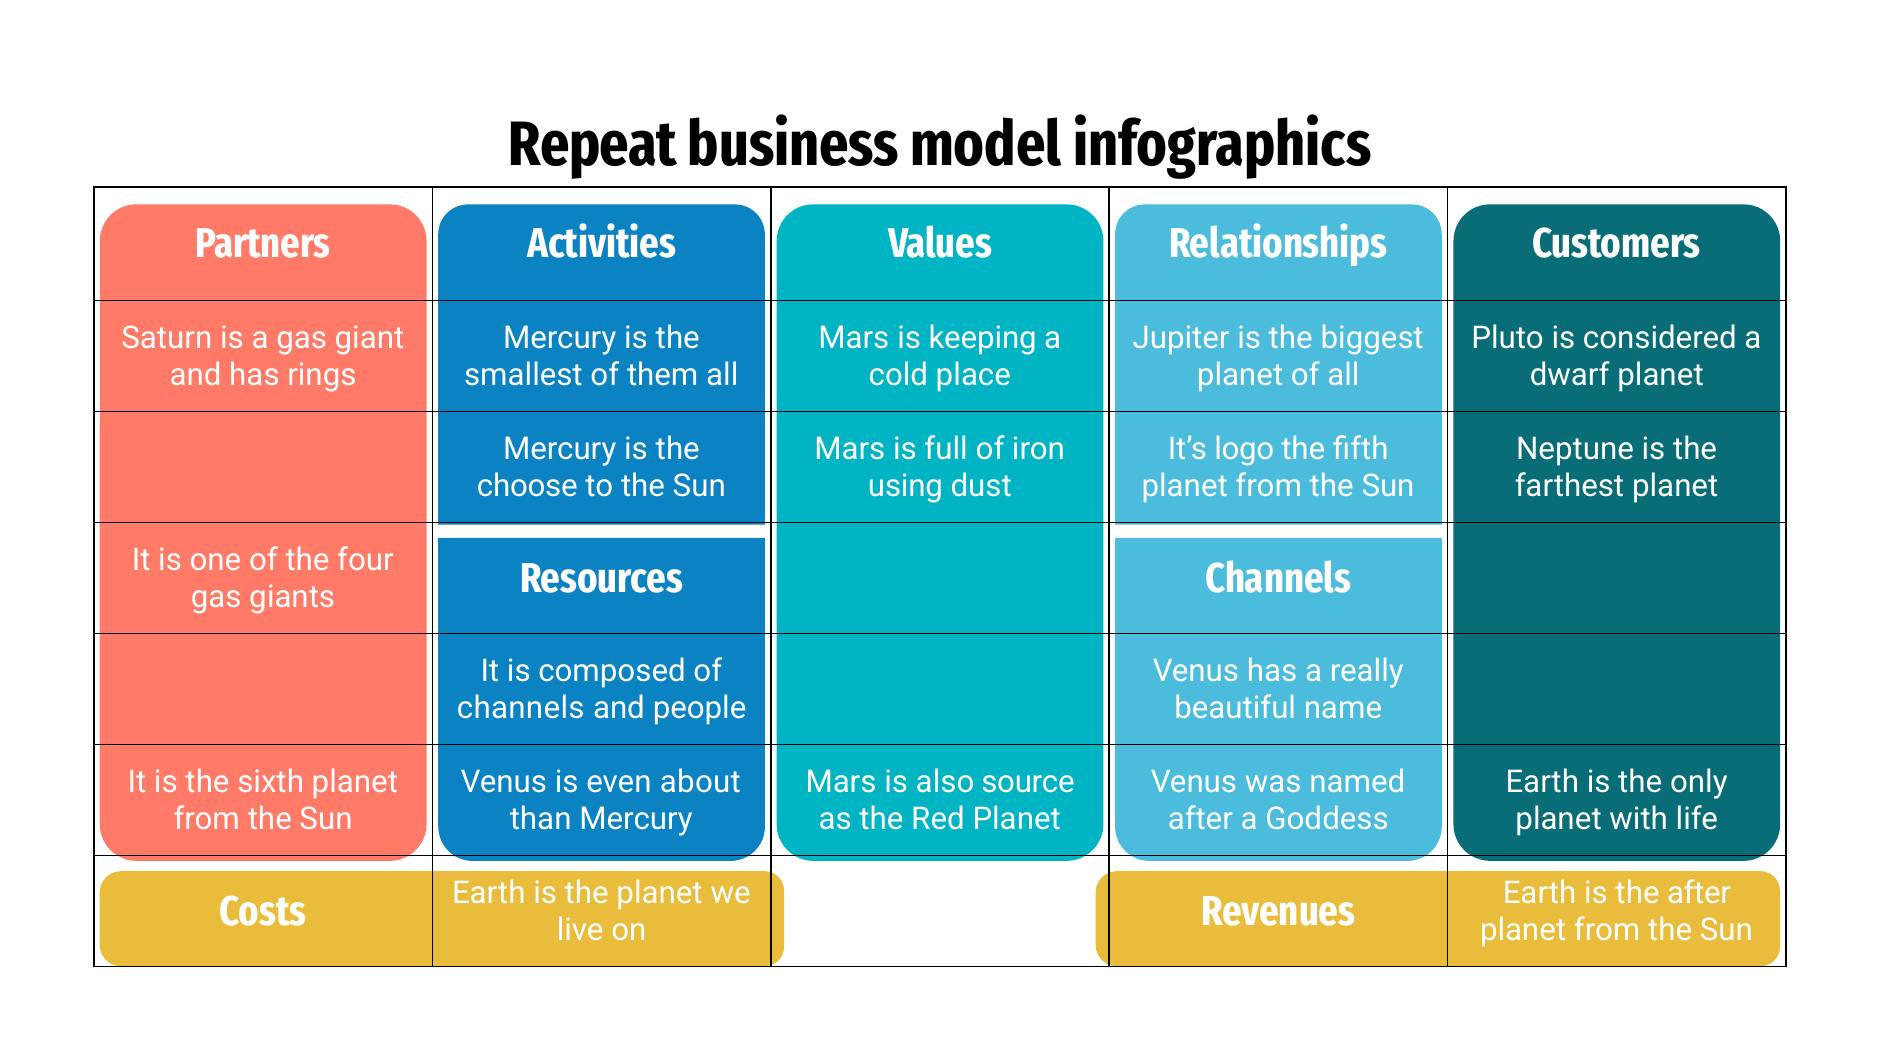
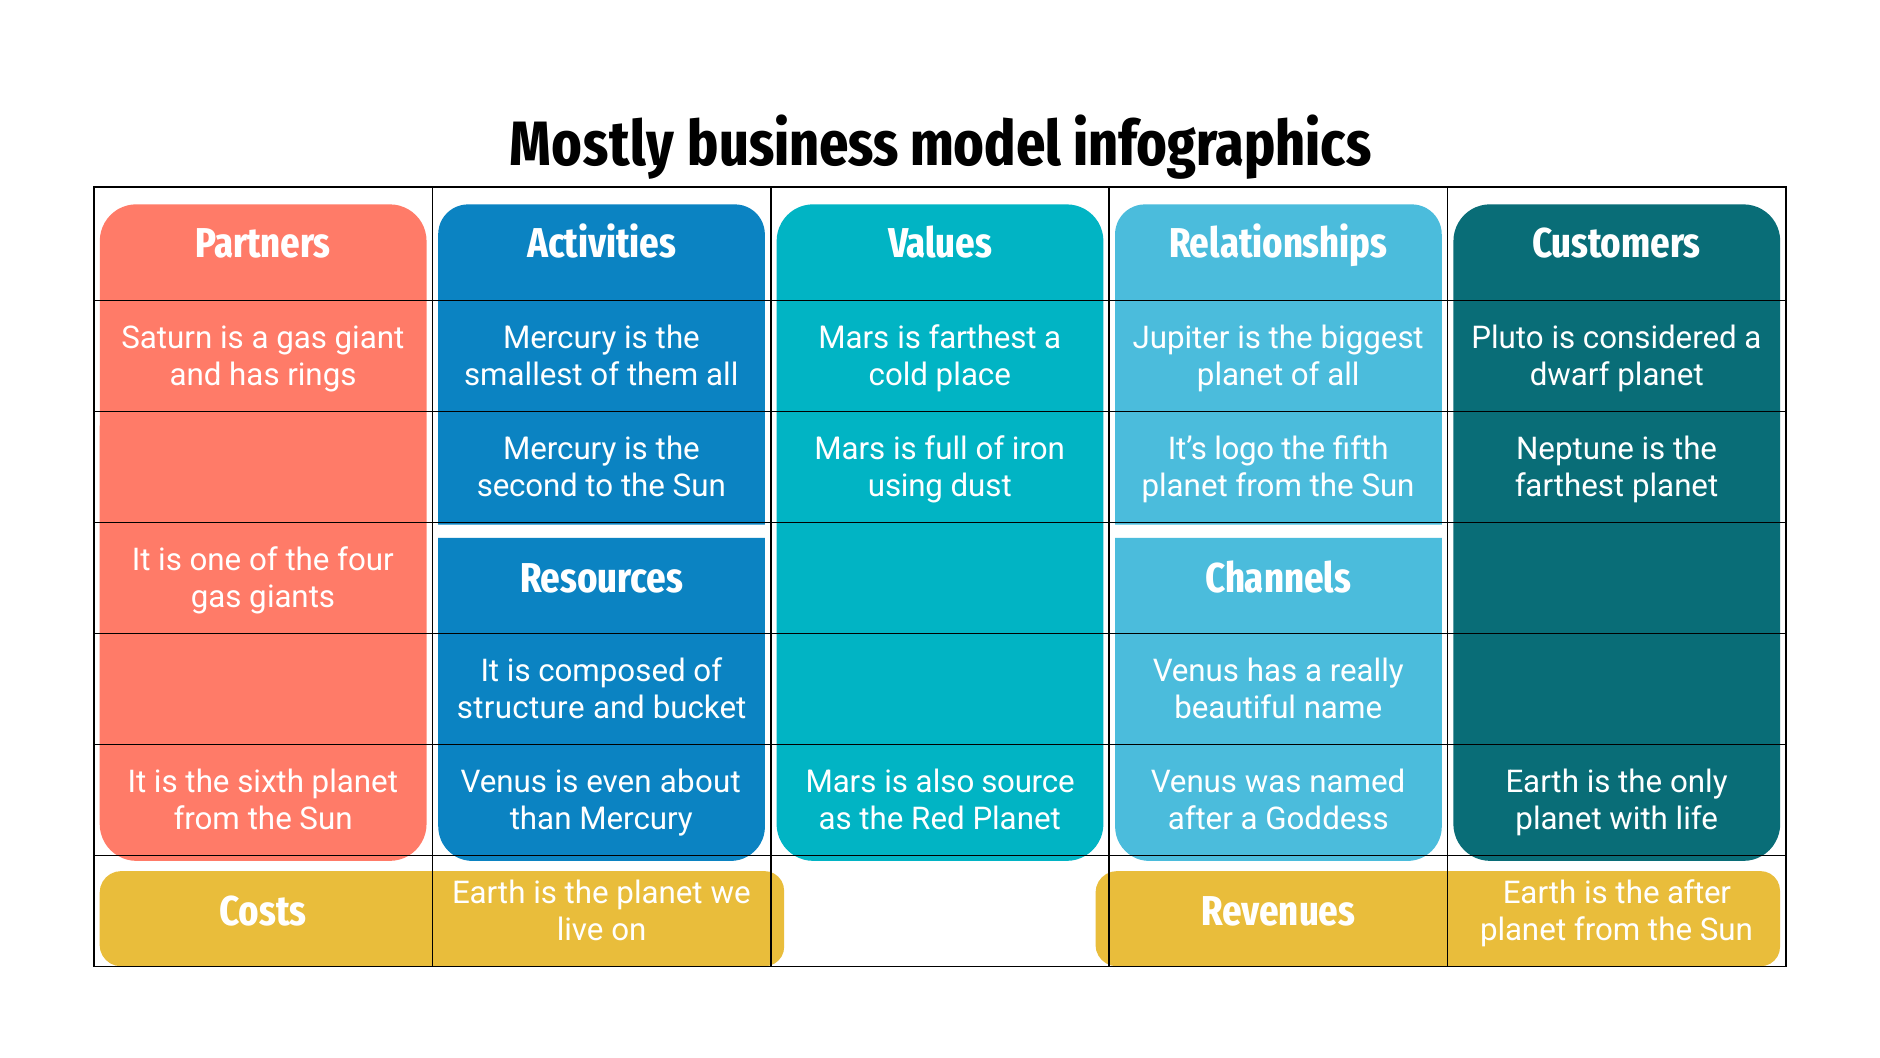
Repeat: Repeat -> Mostly (592, 145)
is keeping: keeping -> farthest (983, 338)
choose: choose -> second (527, 486)
channels: channels -> structure (521, 708)
people: people -> bucket (700, 708)
